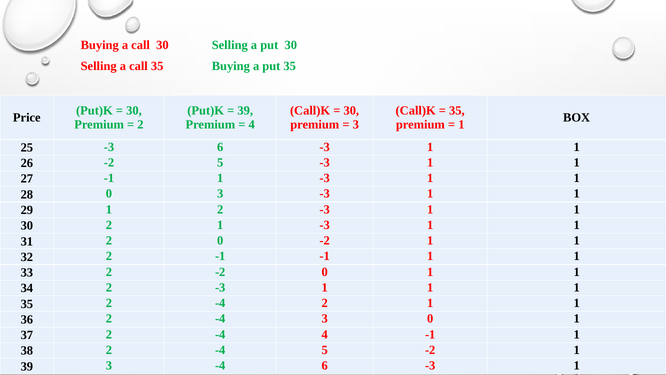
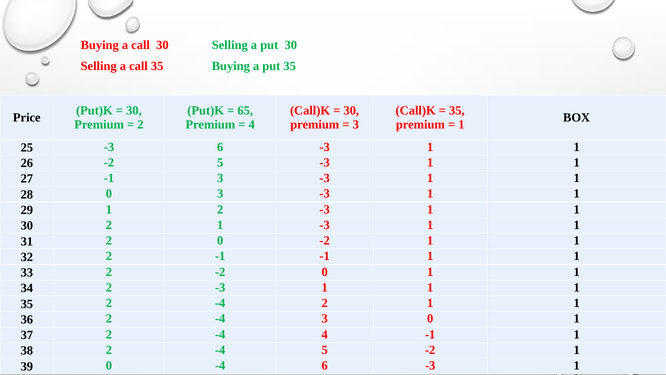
39: 39 -> 65 (245, 111)
27 -1 1: 1 -> 3 (220, 178)
39 3: 3 -> 0 (109, 365)
